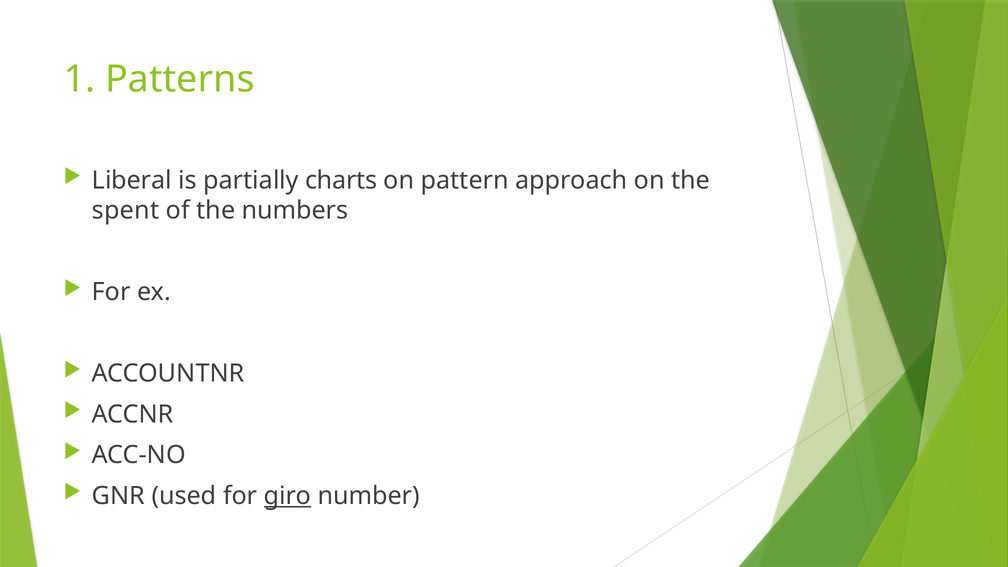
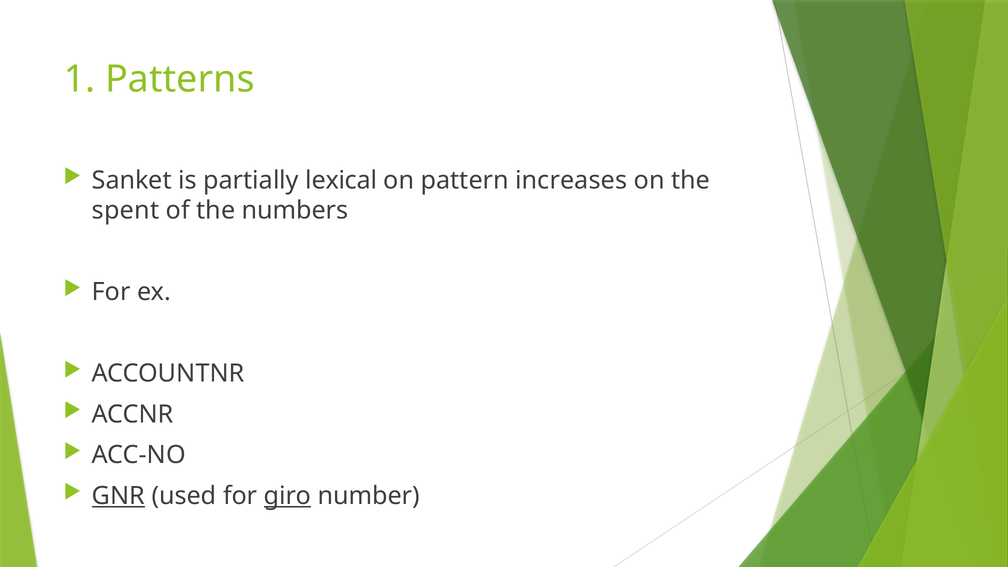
Liberal: Liberal -> Sanket (132, 180)
charts: charts -> lexical (341, 180)
approach: approach -> increases (571, 180)
GNR underline: none -> present (118, 496)
